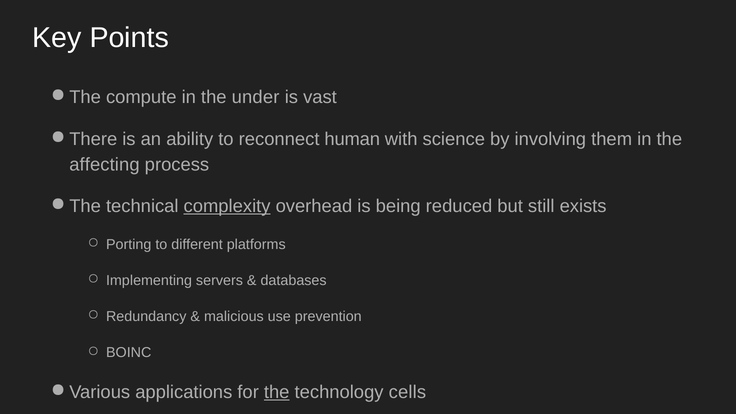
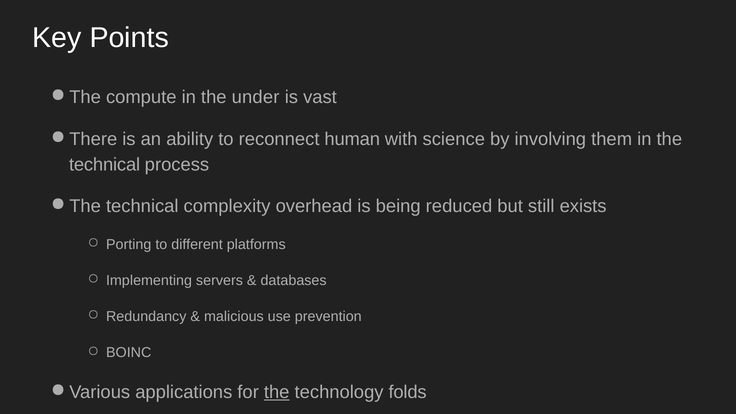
affecting: affecting -> technical (105, 164)
complexity underline: present -> none (227, 206)
cells: cells -> folds (408, 392)
